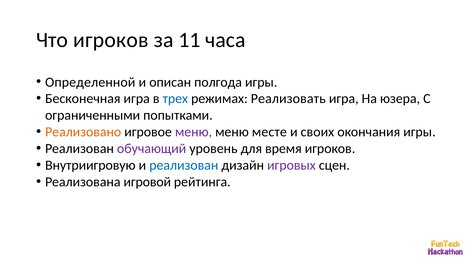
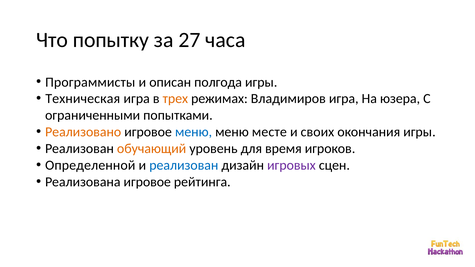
Что игроков: игроков -> попытку (111, 40)
11: 11 -> 27 (189, 40)
Определенной: Определенной -> Программисты (90, 82)
Бесконечная: Бесконечная -> Техническая (83, 99)
трех colour: blue -> orange (175, 99)
Реализовать: Реализовать -> Владимиров (288, 99)
меню colour: purple -> blue (194, 132)
обучающий colour: purple -> orange (152, 149)
Внутриигровую: Внутриигровую -> Определенной (90, 165)
Реализована игровой: игровой -> игровое (147, 182)
